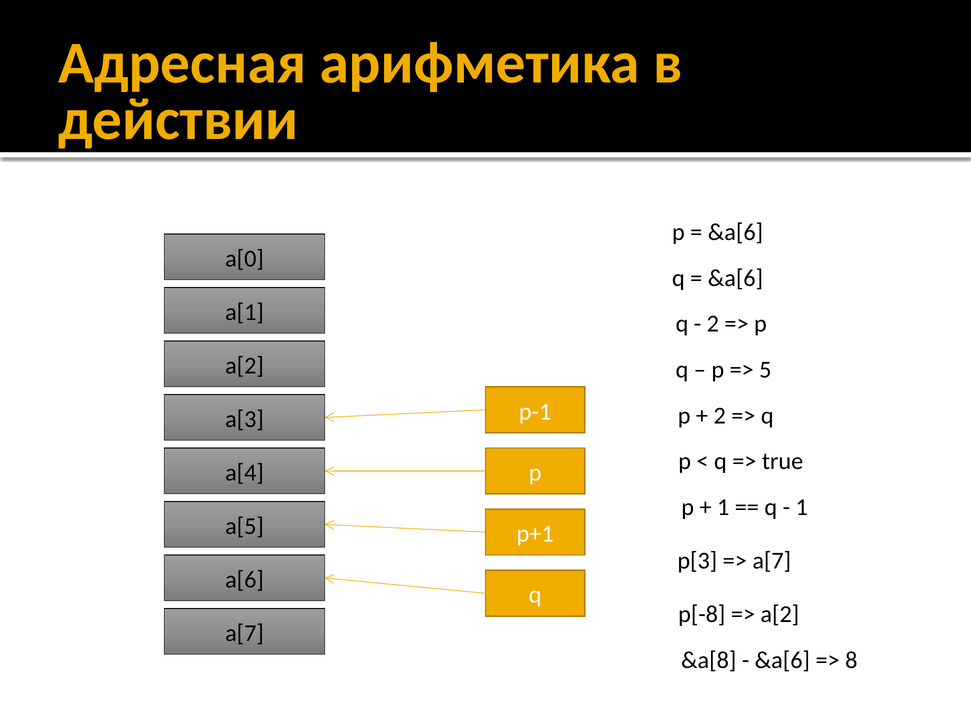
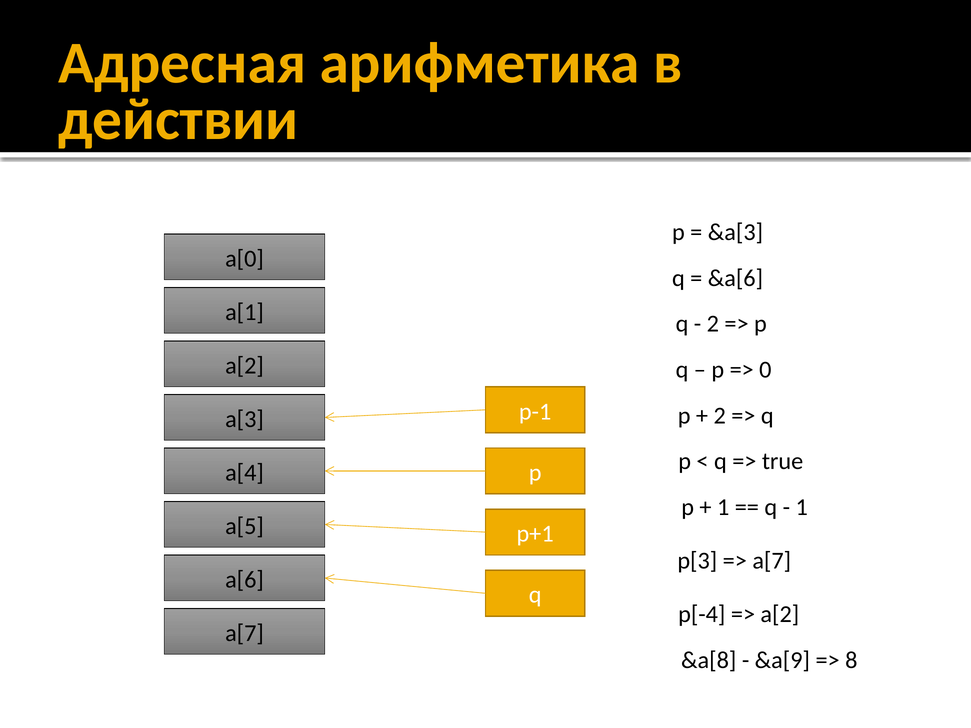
&a[6: &a[6 -> &a[3 (735, 232)
5: 5 -> 0 (765, 370)
p[-8: p[-8 -> p[-4 (702, 615)
&a[6: &a[6 -> &a[9 (782, 660)
